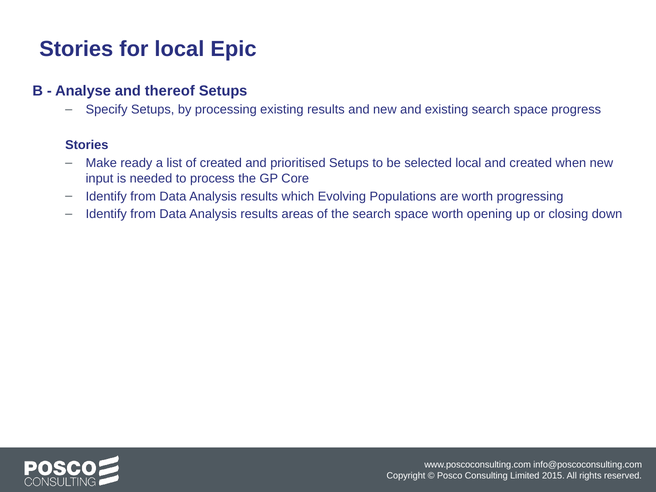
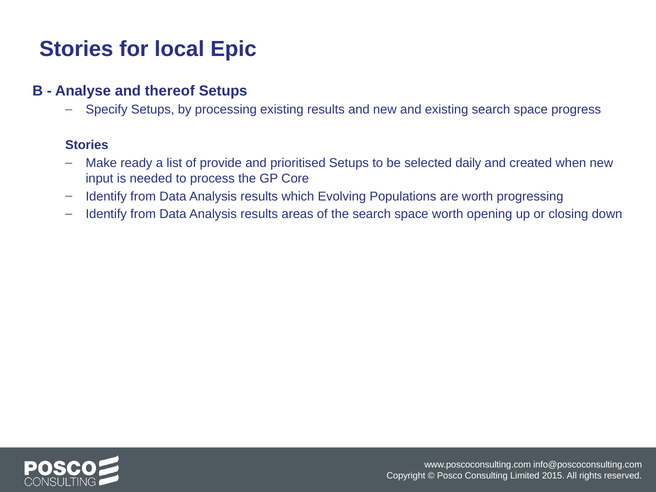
of created: created -> provide (221, 163)
selected local: local -> daily (468, 163)
